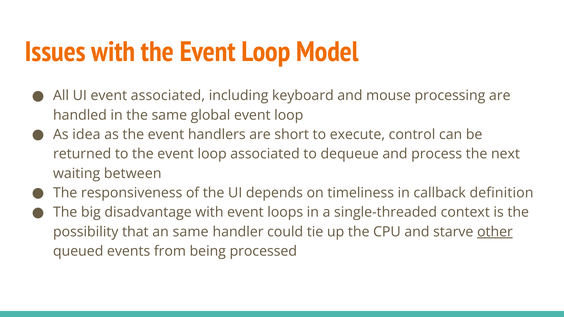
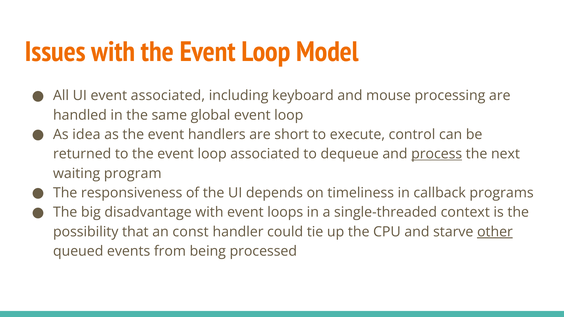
process underline: none -> present (437, 154)
between: between -> program (133, 174)
definition: definition -> programs (502, 193)
an same: same -> const (191, 232)
